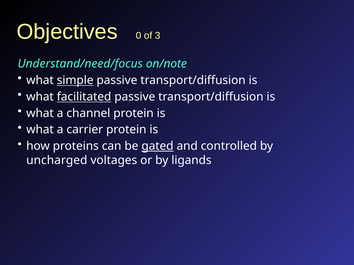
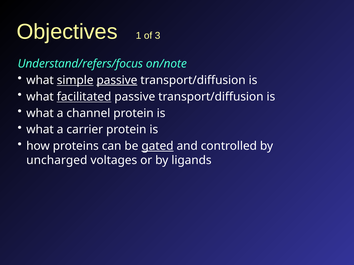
0: 0 -> 1 (139, 36)
Understand/need/focus: Understand/need/focus -> Understand/refers/focus (80, 64)
passive underline: none -> present (117, 80)
